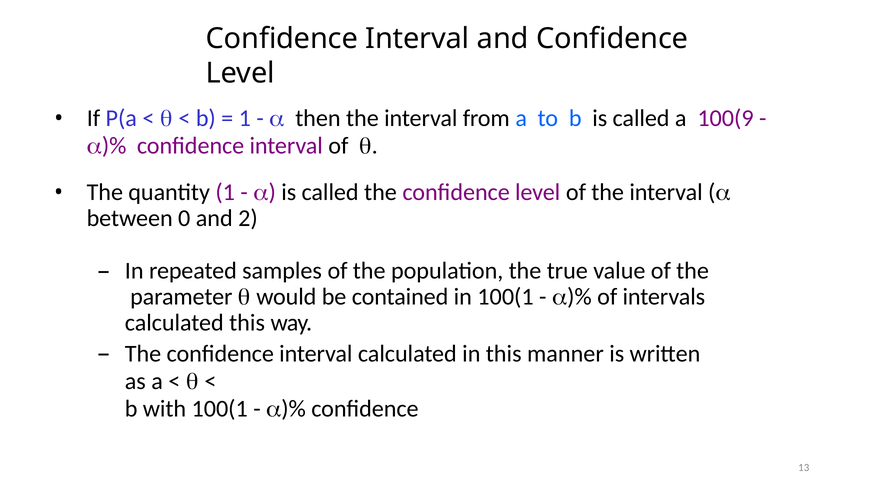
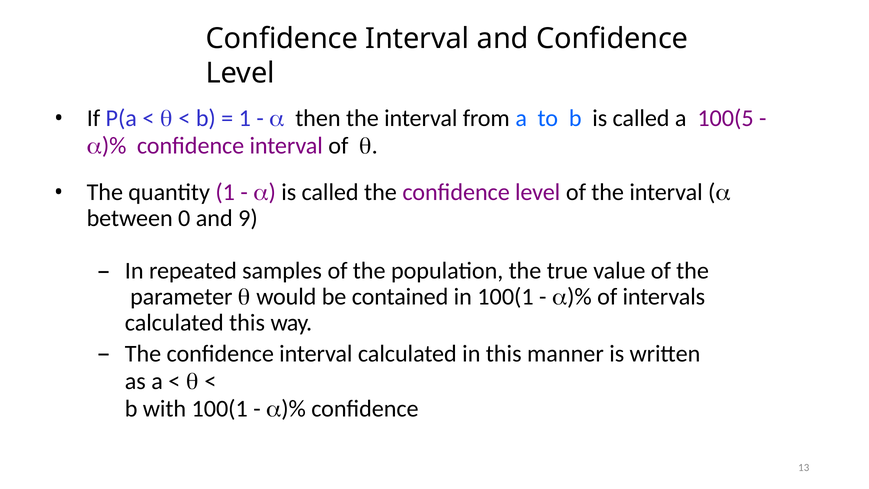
100(9: 100(9 -> 100(5 (726, 118)
2: 2 -> 9 (248, 218)
